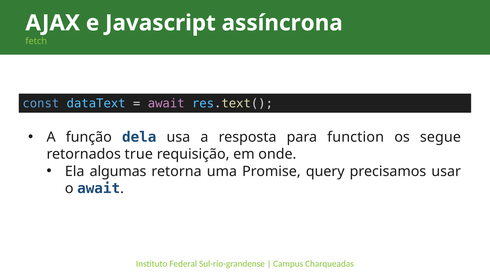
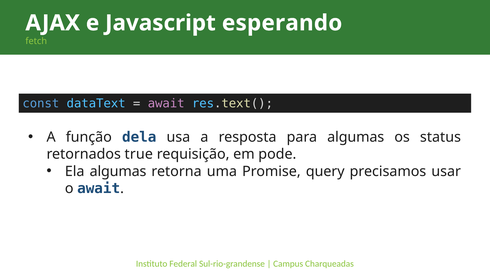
assíncrona: assíncrona -> esperando (282, 23)
para function: function -> algumas (356, 137)
segue: segue -> status (440, 137)
onde: onde -> pode (277, 155)
